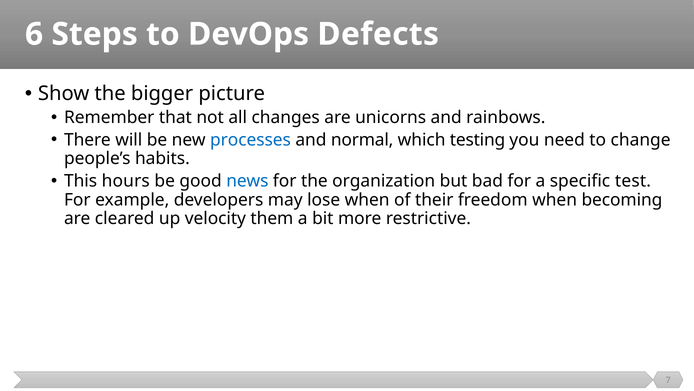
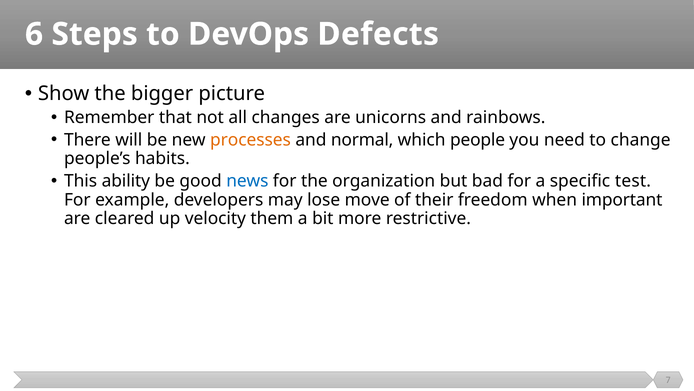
processes colour: blue -> orange (250, 140)
testing: testing -> people (478, 140)
hours: hours -> ability (126, 181)
lose when: when -> move (367, 200)
becoming: becoming -> important (622, 200)
